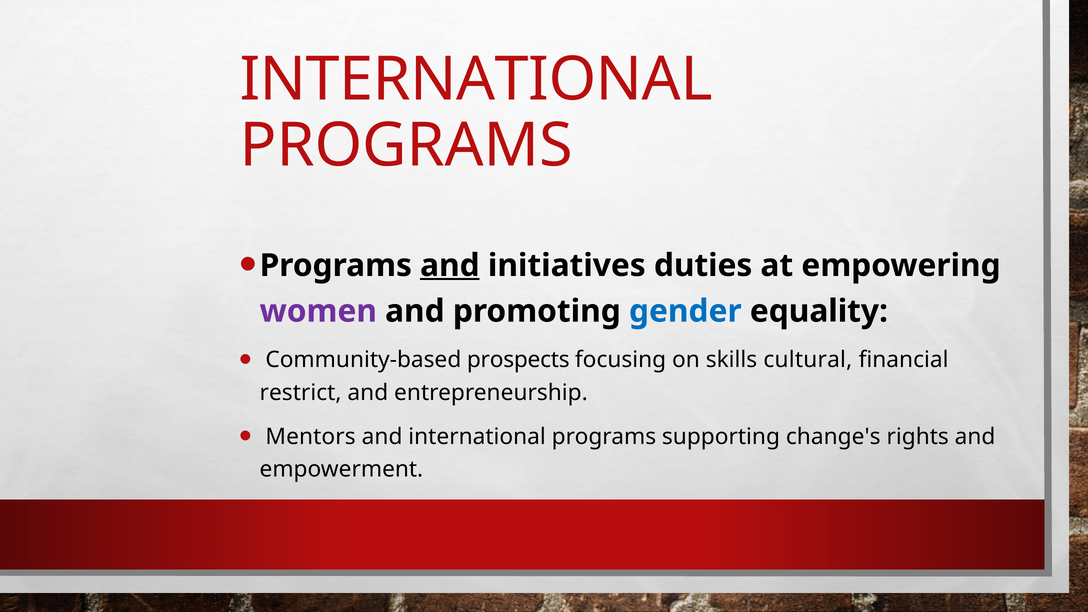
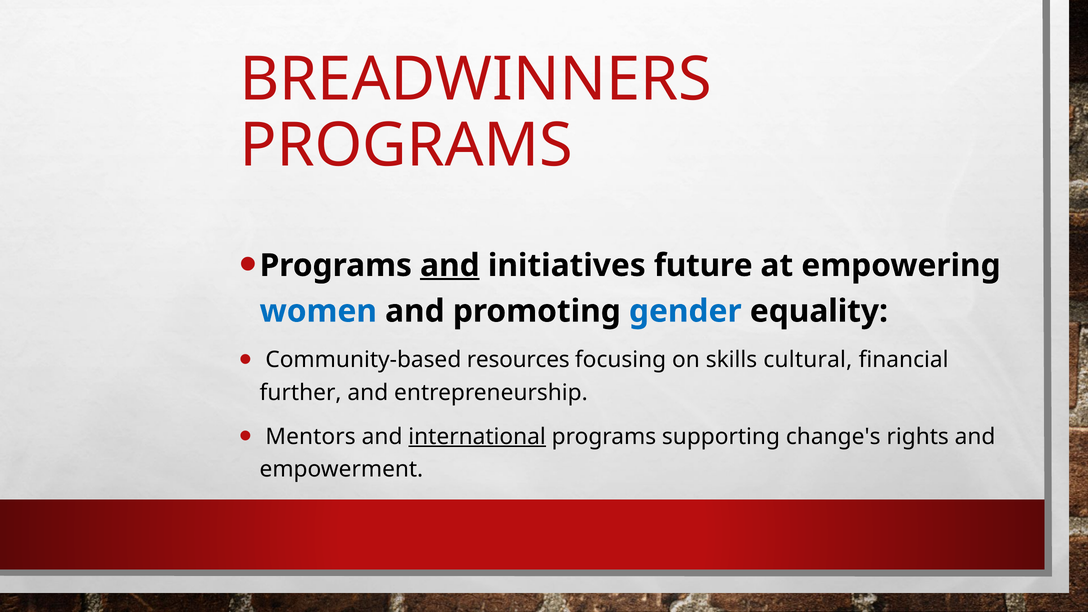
INTERNATIONAL: INTERNATIONAL -> BREADWINNERS (476, 79)
duties: duties -> future (703, 265)
women colour: purple -> blue (318, 311)
prospects: prospects -> resources (518, 360)
restrict: restrict -> further (301, 393)
international underline: none -> present (477, 437)
